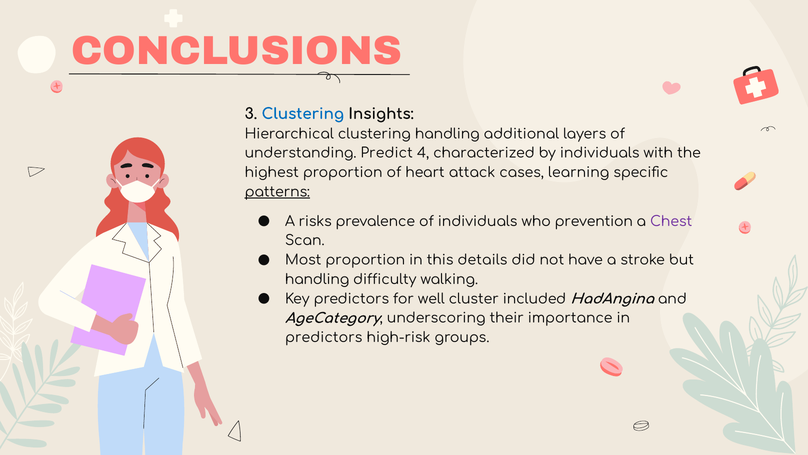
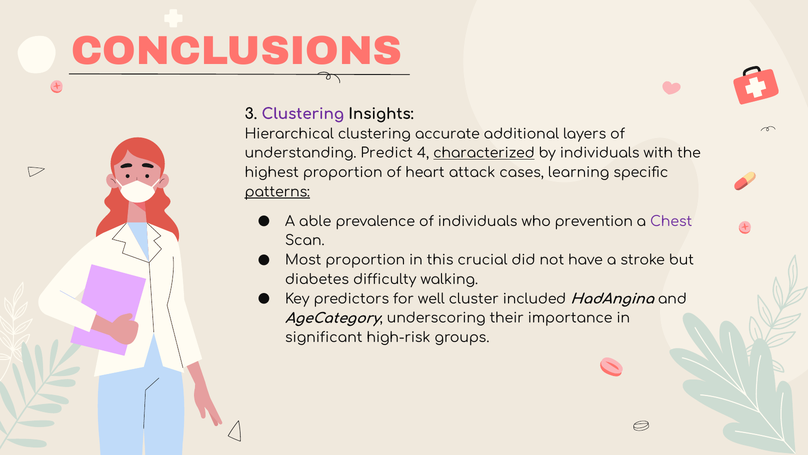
Clustering colour: blue -> purple (303, 114)
clustering handling: handling -> accurate (447, 134)
characterized underline: none -> present (484, 153)
risks: risks -> able (315, 221)
details: details -> crucial (483, 260)
handling: handling -> diabetes (317, 279)
predictors: predictors -> significant (324, 337)
